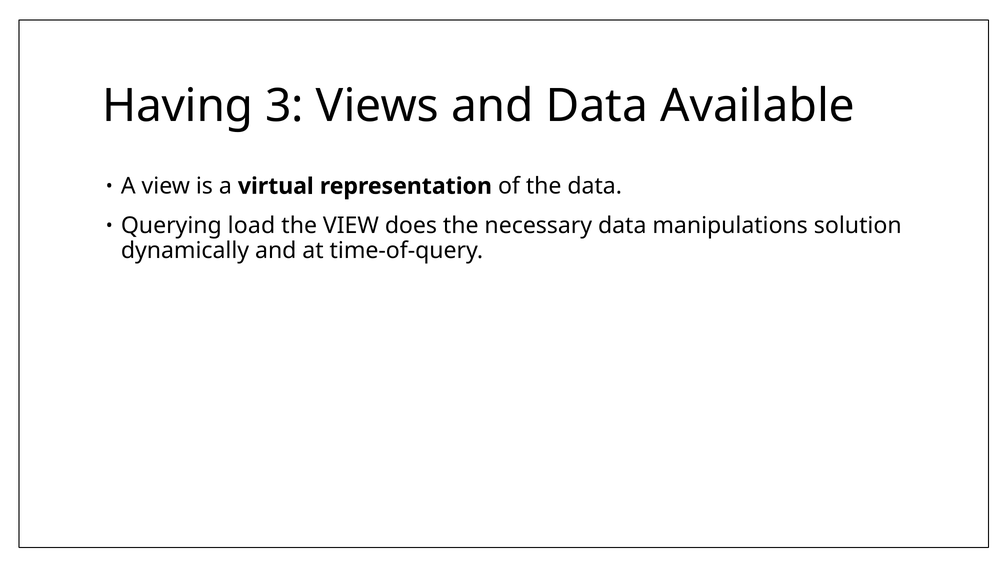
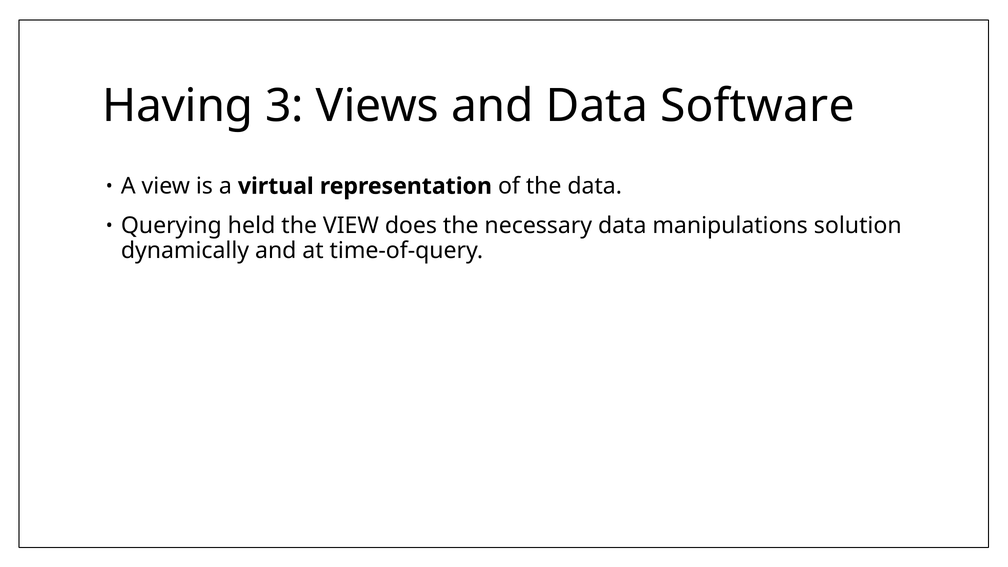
Available: Available -> Software (757, 106)
load: load -> held (252, 226)
